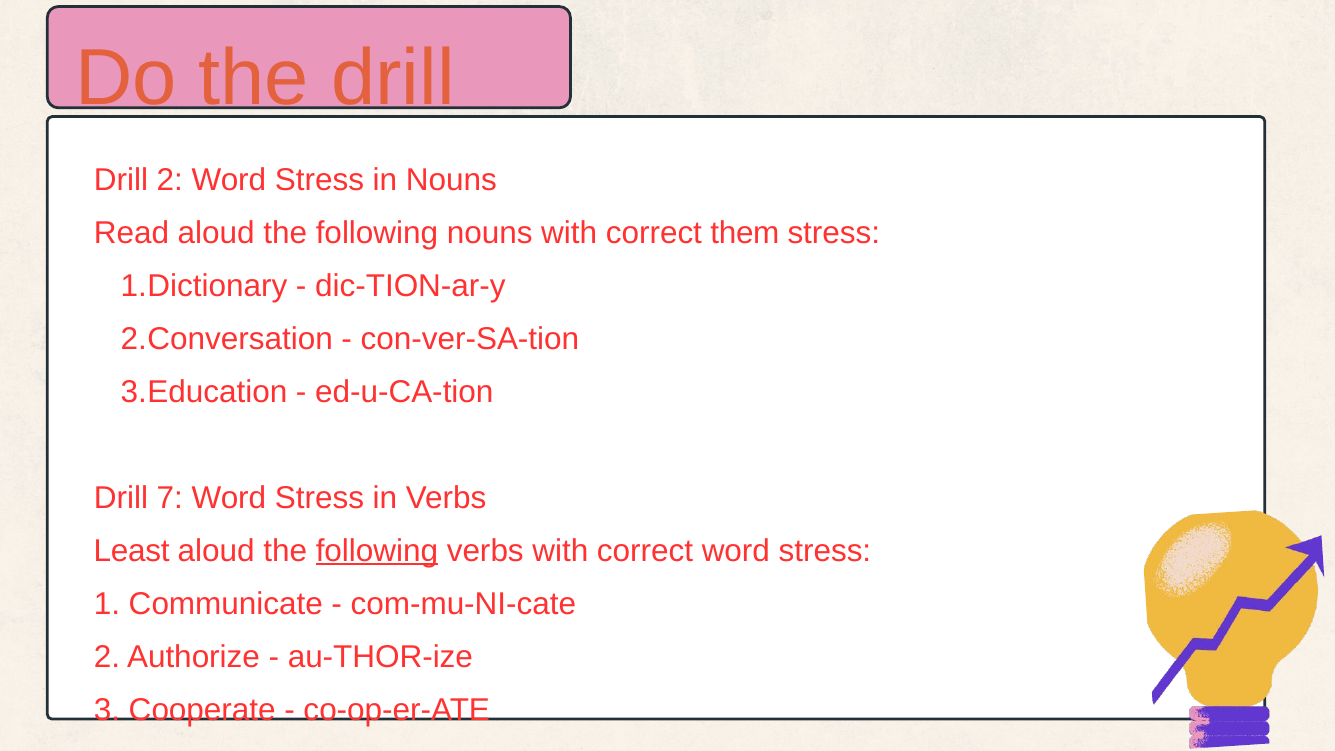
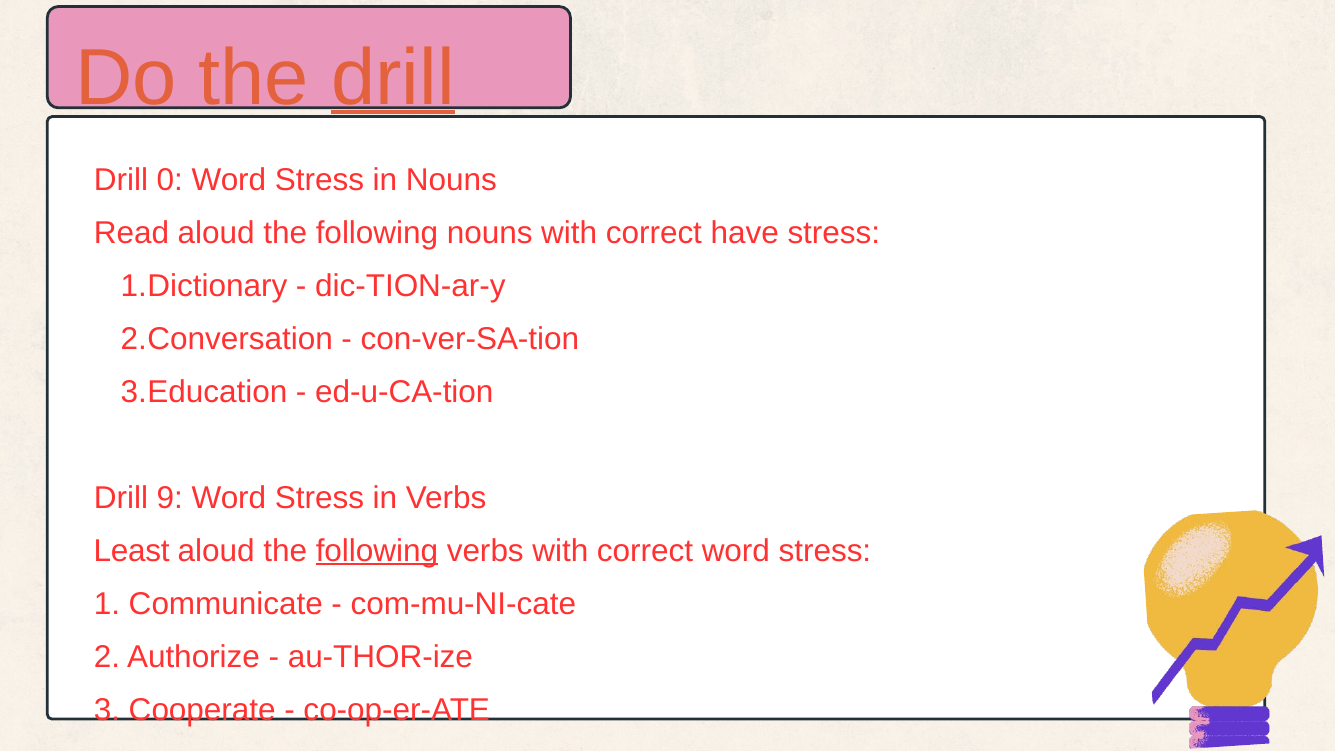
drill underline: none -> present (393, 78)
Drill 2: 2 -> 0 (170, 180)
them: them -> have (745, 233)
7: 7 -> 9 (170, 498)
